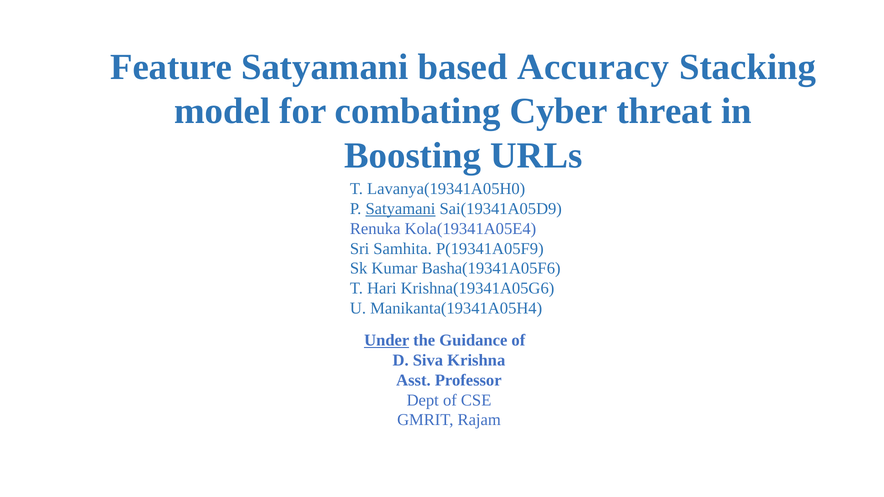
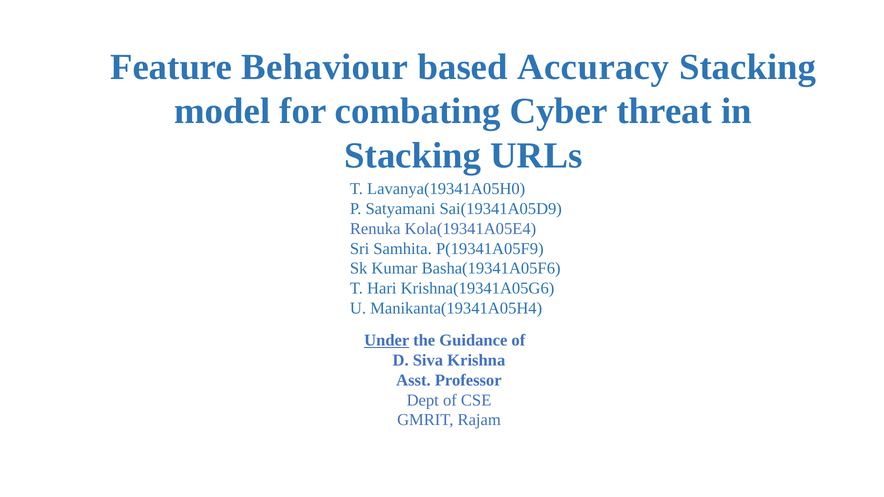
Feature Satyamani: Satyamani -> Behaviour (325, 67)
Boosting: Boosting -> Stacking (413, 155)
Satyamani underline: present -> none (400, 209)
